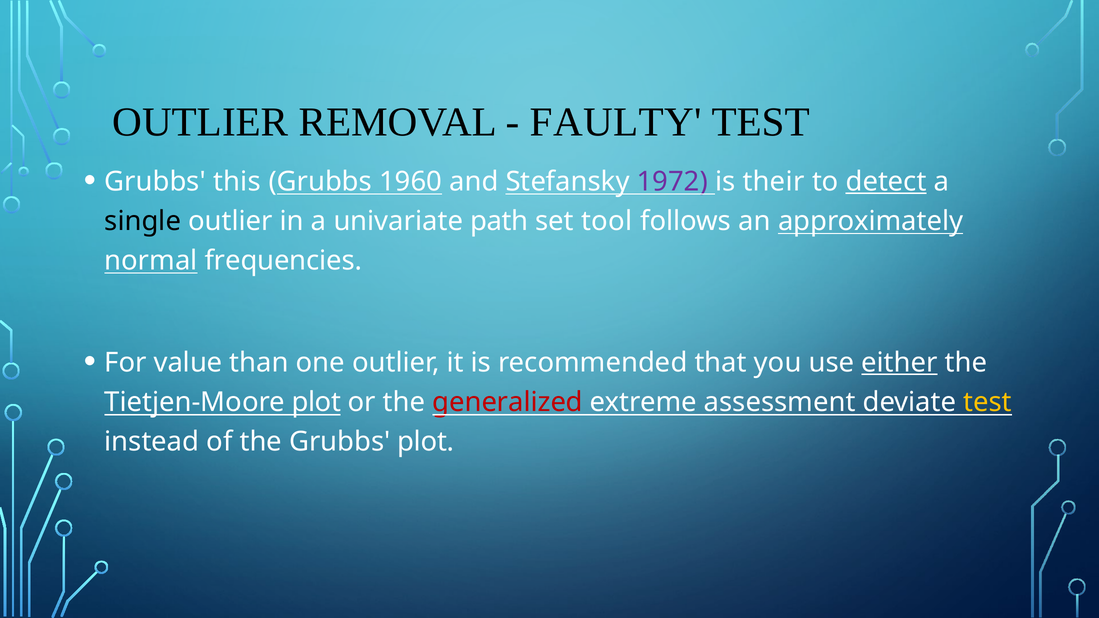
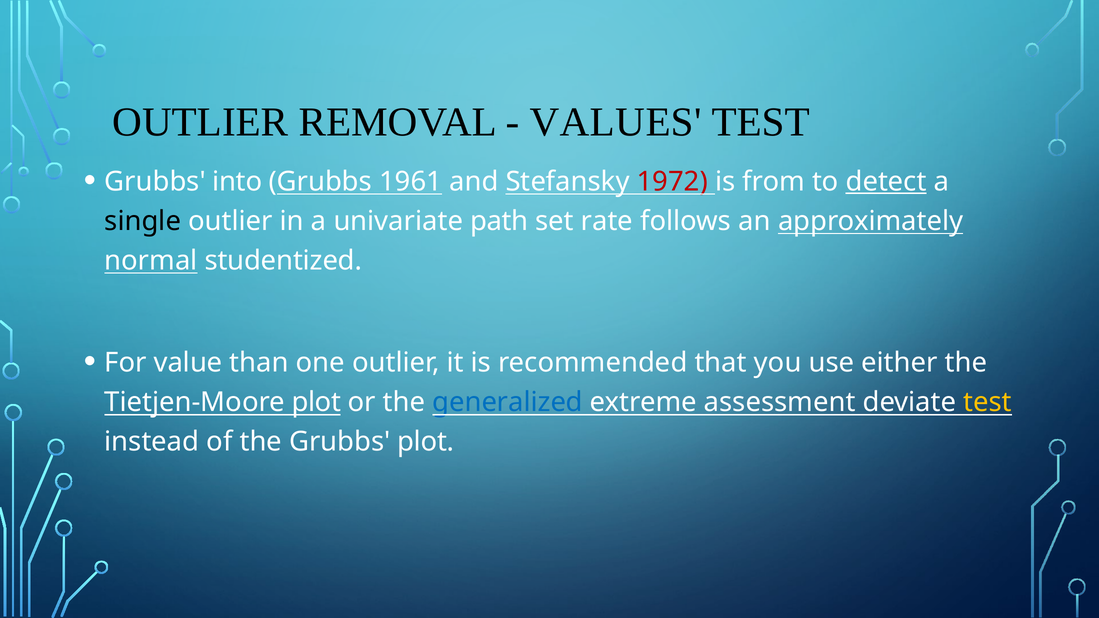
FAULTY: FAULTY -> VALUES (616, 122)
this: this -> into (237, 182)
1960: 1960 -> 1961 (411, 182)
1972 colour: purple -> red (672, 182)
their: their -> from (774, 182)
tool: tool -> rate (607, 221)
frequencies: frequencies -> studentized (283, 261)
either underline: present -> none (900, 363)
generalized colour: red -> blue (508, 402)
